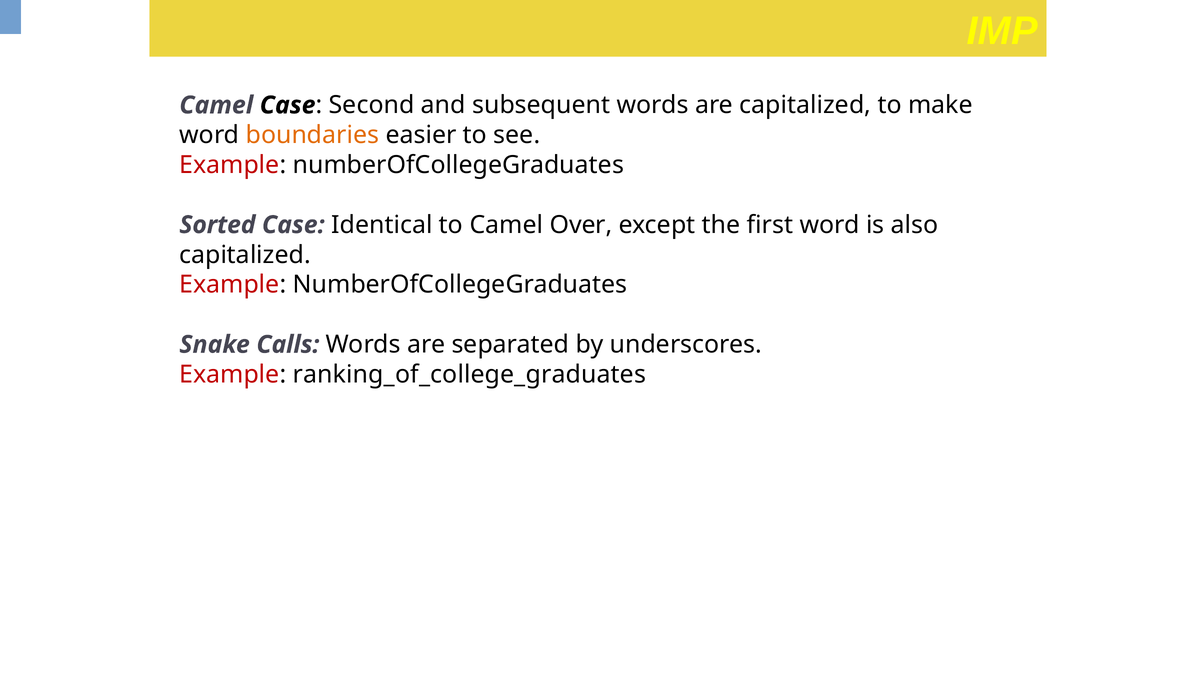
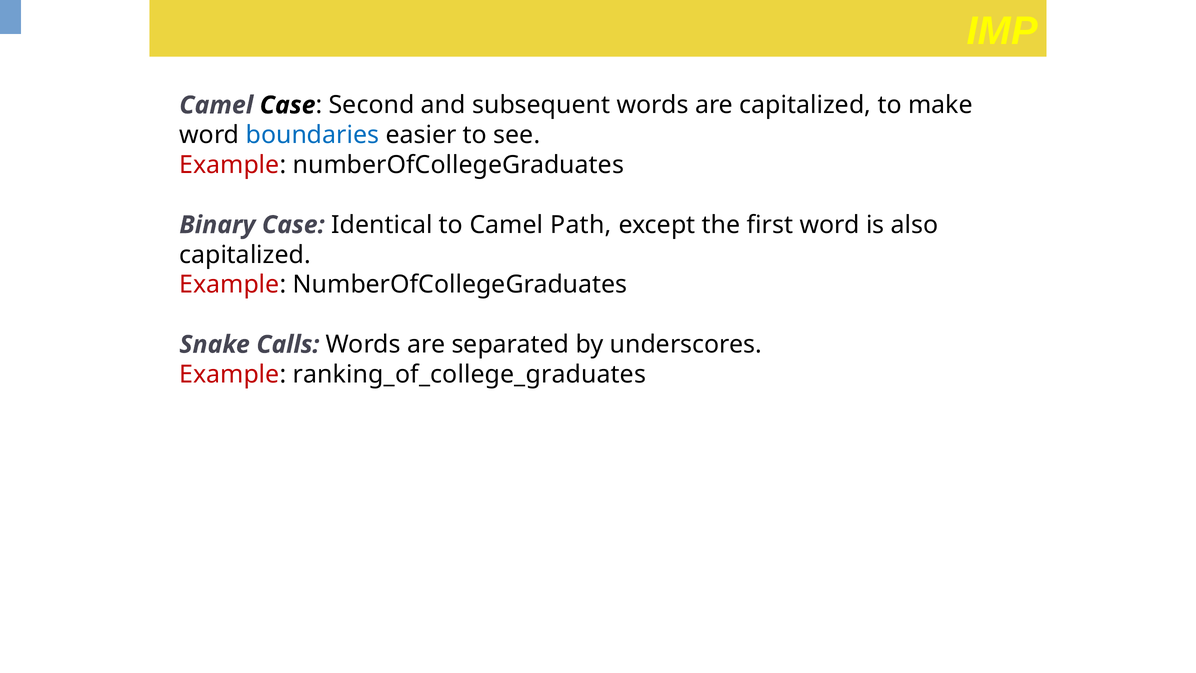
boundaries colour: orange -> blue (312, 135)
Sorted: Sorted -> Binary (217, 225)
Over: Over -> Path (581, 225)
